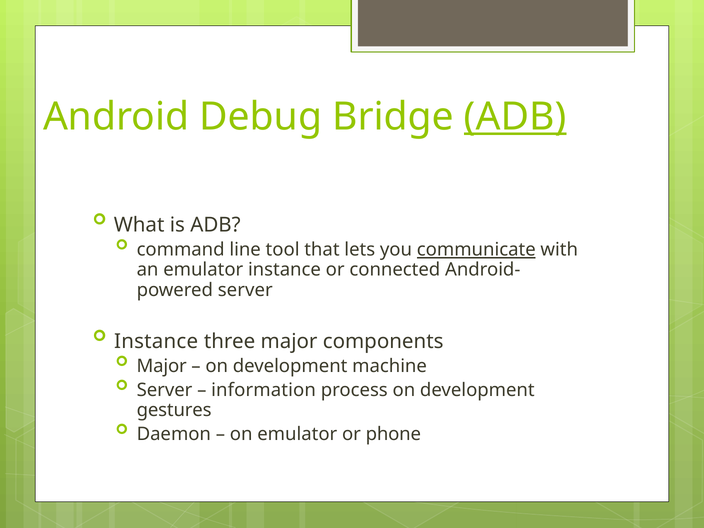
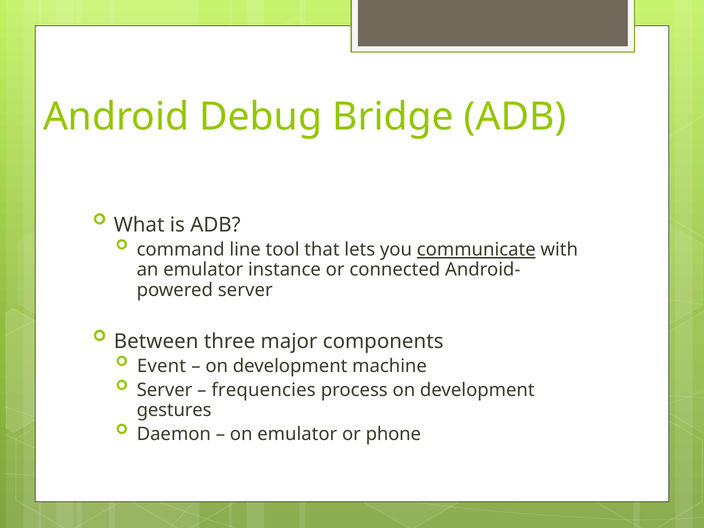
ADB underline: present -> none (515, 117)
Instance: Instance -> Between (156, 342)
Major: Major -> Event (161, 366)
information: information -> frequencies (264, 390)
